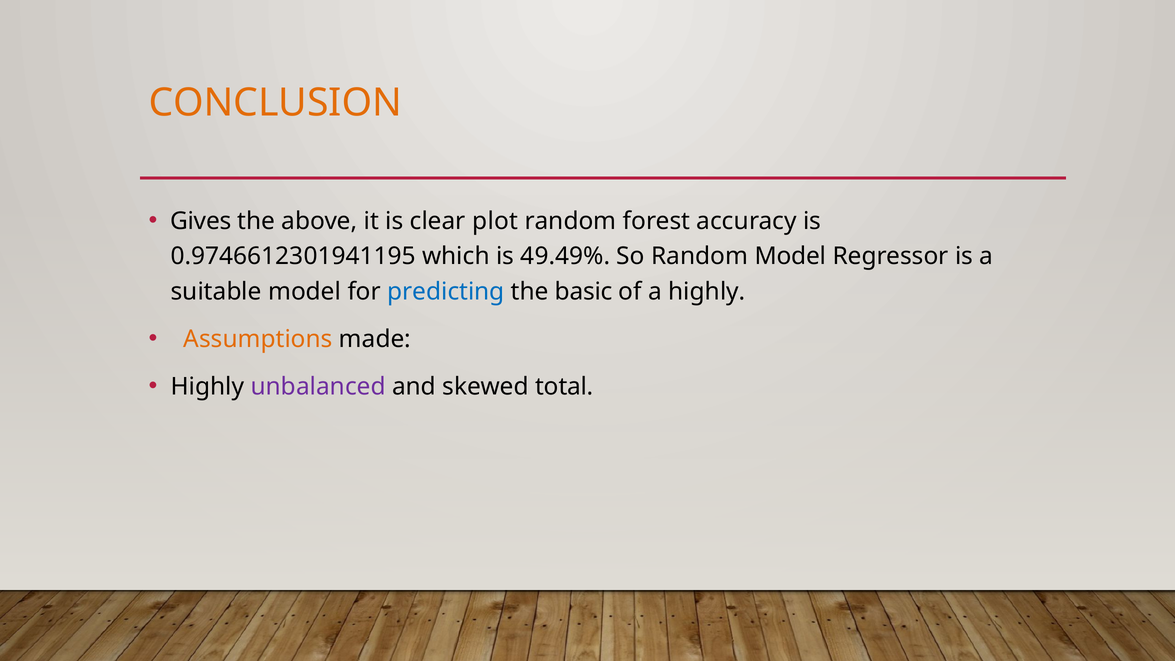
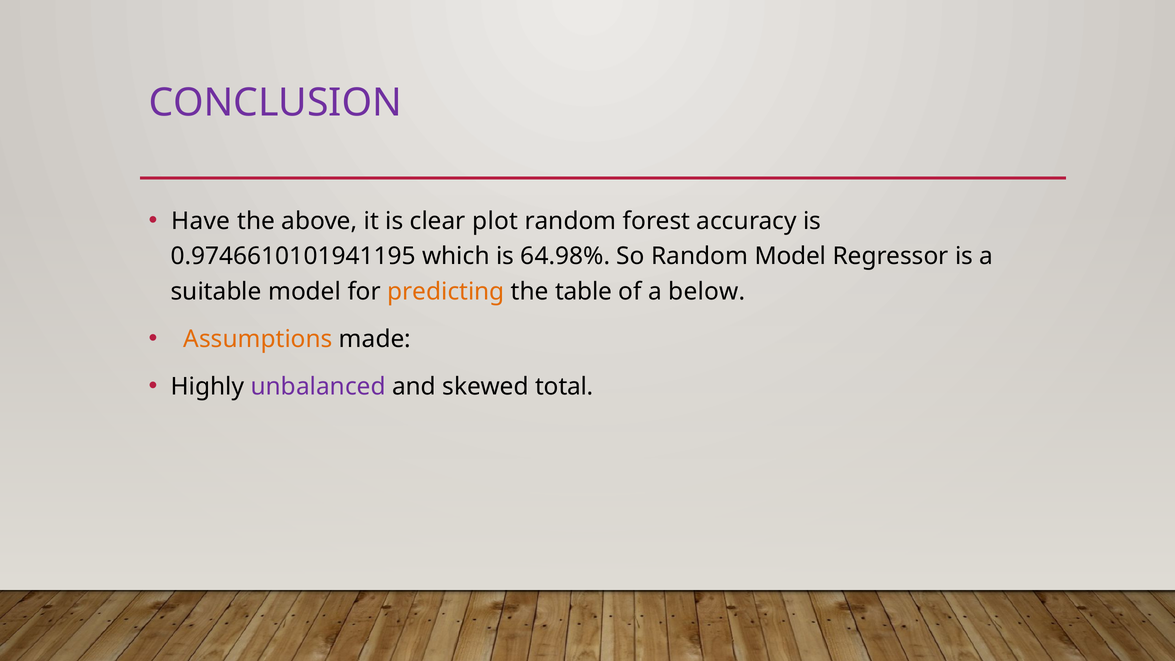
CONCLUSION colour: orange -> purple (275, 103)
Gives: Gives -> Have (201, 221)
0.9746612301941195: 0.9746612301941195 -> 0.9746610101941195 (293, 256)
49.49%: 49.49% -> 64.98% (565, 256)
predicting colour: blue -> orange (446, 291)
basic: basic -> table (584, 291)
a highly: highly -> below (707, 291)
